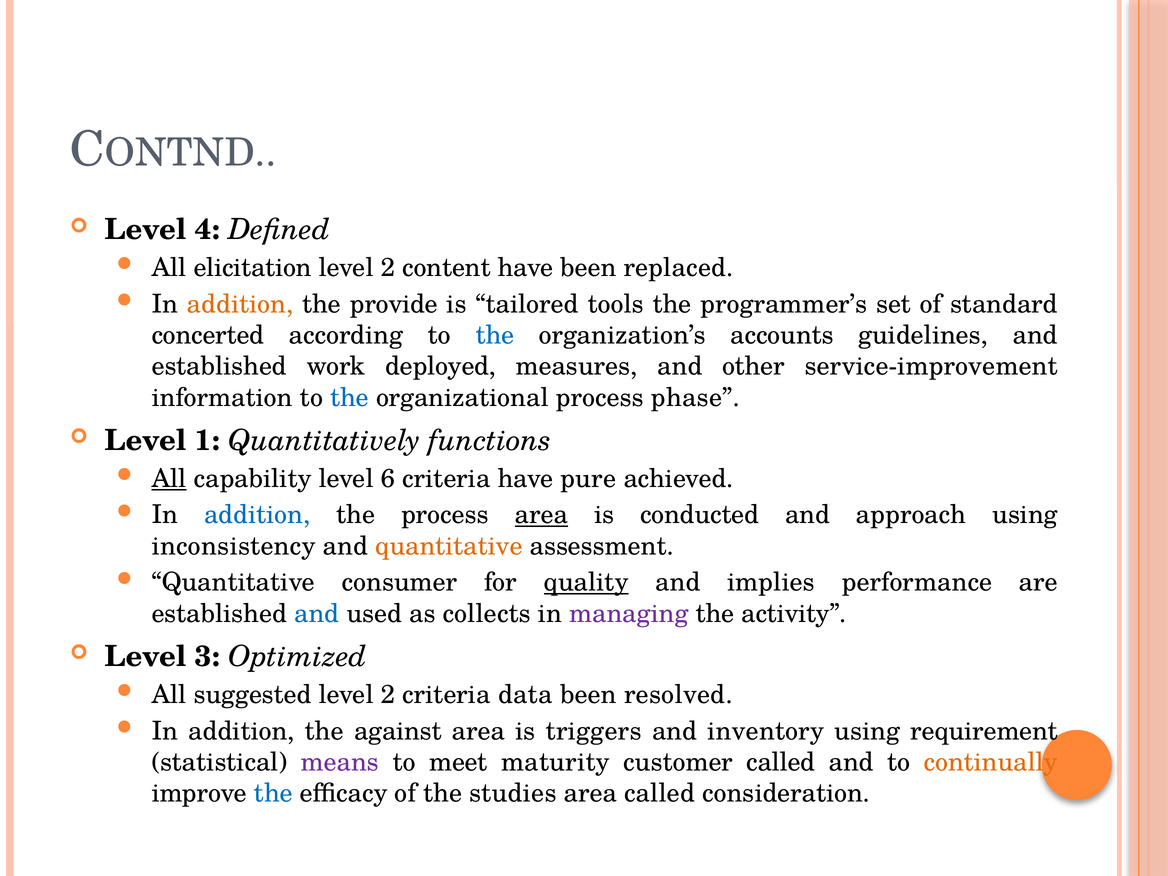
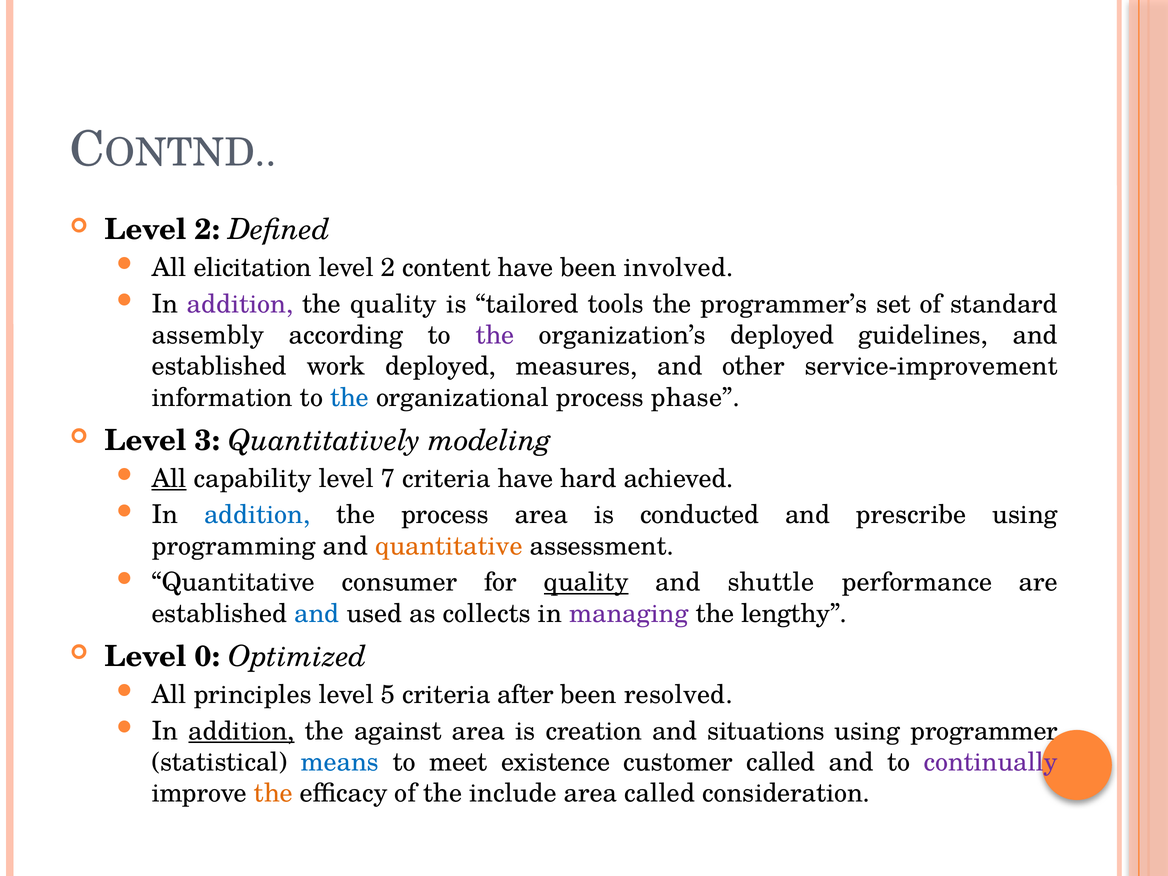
4: 4 -> 2 (207, 230)
replaced: replaced -> involved (678, 268)
addition colour: orange -> purple (240, 304)
the provide: provide -> quality (394, 304)
concerted: concerted -> assembly (208, 335)
the colour: blue -> purple (495, 335)
organization’s accounts: accounts -> deployed (782, 335)
1: 1 -> 3 (207, 441)
functions: functions -> modeling (490, 441)
6: 6 -> 7 (388, 479)
pure: pure -> hard (588, 479)
area underline: present -> none (541, 515)
approach: approach -> prescribe (911, 515)
inconsistency: inconsistency -> programming (234, 546)
implies: implies -> shuttle (771, 582)
activity: activity -> lengthy (794, 614)
3: 3 -> 0 (207, 657)
suggested: suggested -> principles (253, 695)
2: 2 -> 5 (388, 695)
data: data -> after (526, 695)
addition underline: none -> present (241, 731)
triggers: triggers -> creation (594, 731)
inventory: inventory -> situations (766, 731)
requirement: requirement -> programmer (984, 731)
means colour: purple -> blue (340, 762)
maturity: maturity -> existence (556, 762)
continually colour: orange -> purple (991, 762)
the colour: blue -> orange (273, 793)
studies: studies -> include (513, 793)
